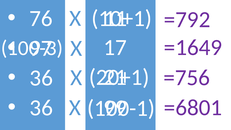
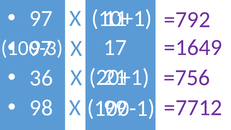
76: 76 -> 97 (41, 19)
36: 36 -> 98 (41, 108)
=6801: =6801 -> =7712 (193, 108)
